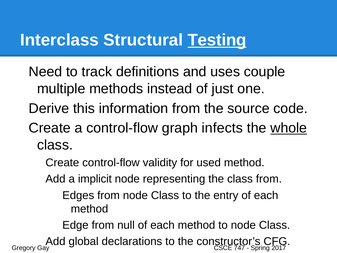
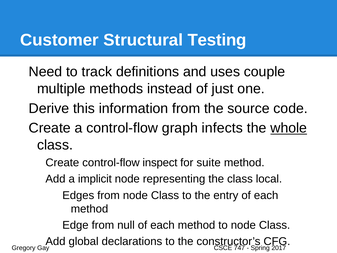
Interclass: Interclass -> Customer (60, 40)
Testing underline: present -> none (217, 40)
validity: validity -> inspect (160, 163)
used: used -> suite (209, 163)
class from: from -> local (269, 179)
